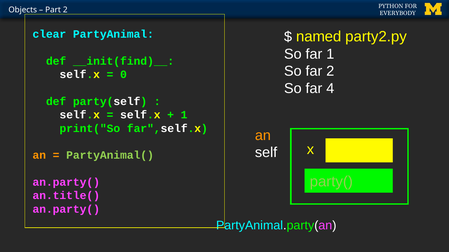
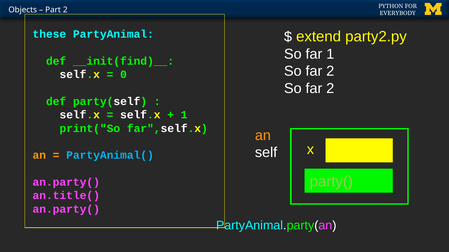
named: named -> extend (319, 37)
clear: clear -> these (49, 34)
4: 4 -> 2 (330, 89)
PartyAnimal( colour: light green -> light blue (110, 156)
